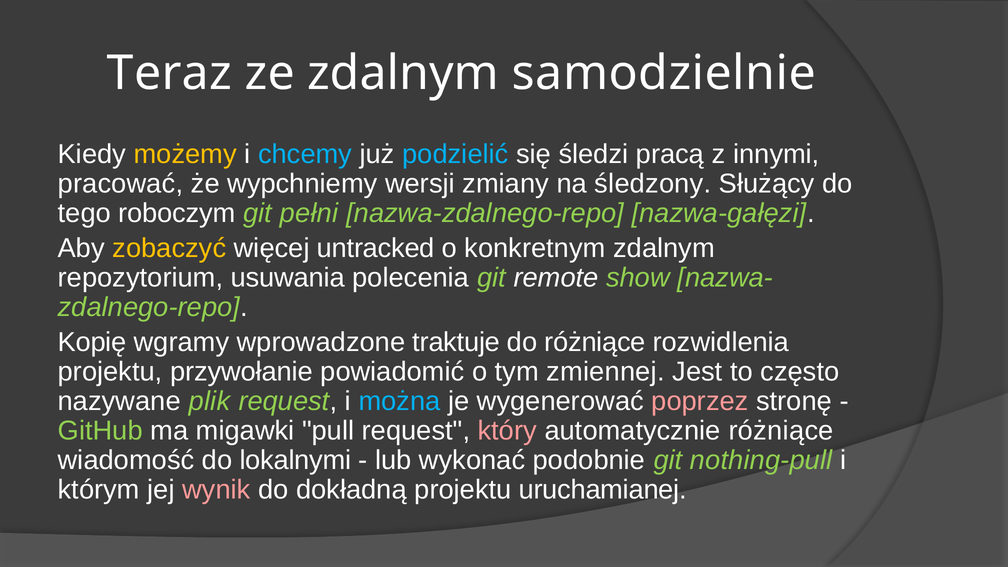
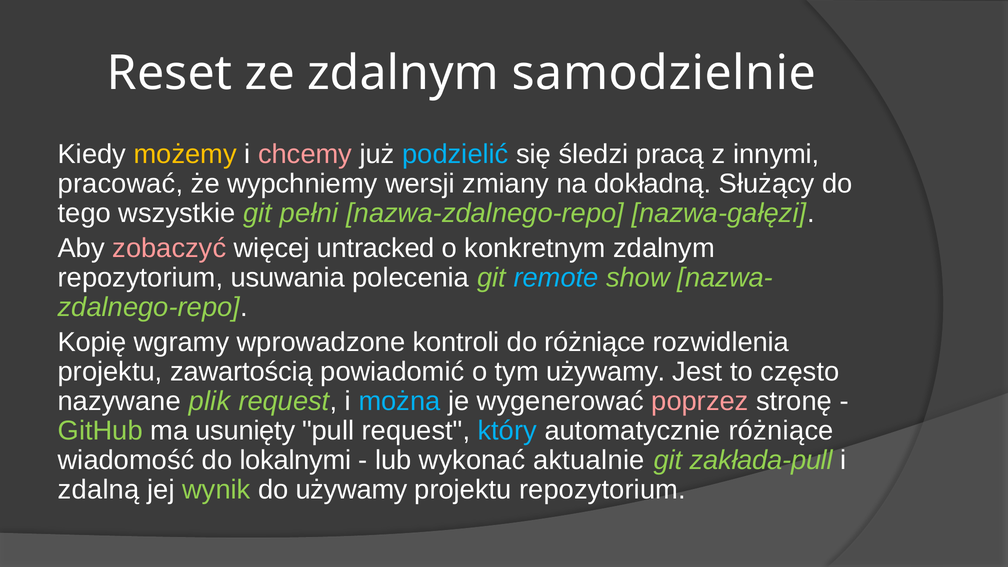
Teraz: Teraz -> Reset (170, 73)
chcemy colour: light blue -> pink (305, 154)
śledzony: śledzony -> dokładną (653, 184)
roboczym: roboczym -> wszystkie (177, 213)
zobaczyć colour: yellow -> pink (169, 248)
remote colour: white -> light blue (556, 278)
traktuje: traktuje -> kontroli (456, 342)
przywołanie: przywołanie -> zawartością (241, 372)
tym zmiennej: zmiennej -> używamy (606, 372)
migawki: migawki -> usunięty (245, 431)
który colour: pink -> light blue (507, 431)
podobnie: podobnie -> aktualnie (589, 460)
nothing-pull: nothing-pull -> zakłada-pull (761, 460)
którym: którym -> zdalną (99, 490)
wynik colour: pink -> light green (216, 490)
do dokładną: dokładną -> używamy (352, 490)
projektu uruchamianej: uruchamianej -> repozytorium (602, 490)
